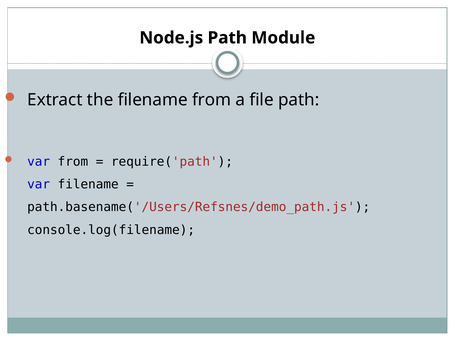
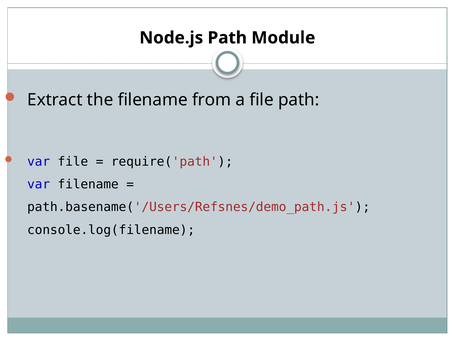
var from: from -> file (73, 162)
